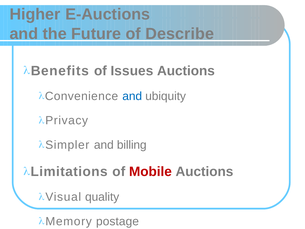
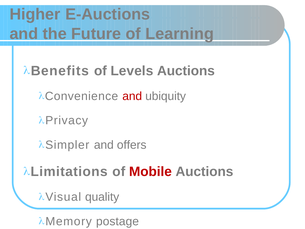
Describe: Describe -> Learning (180, 34)
Issues: Issues -> Levels (132, 71)
and colour: blue -> red (132, 96)
billing: billing -> offers (132, 145)
